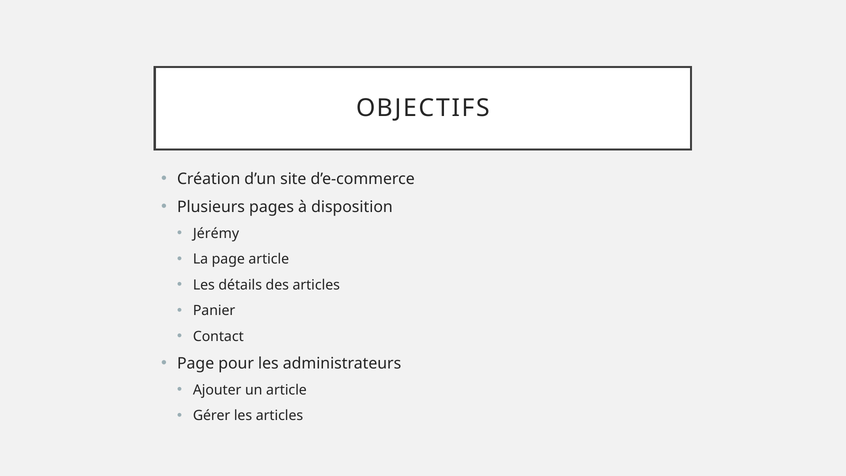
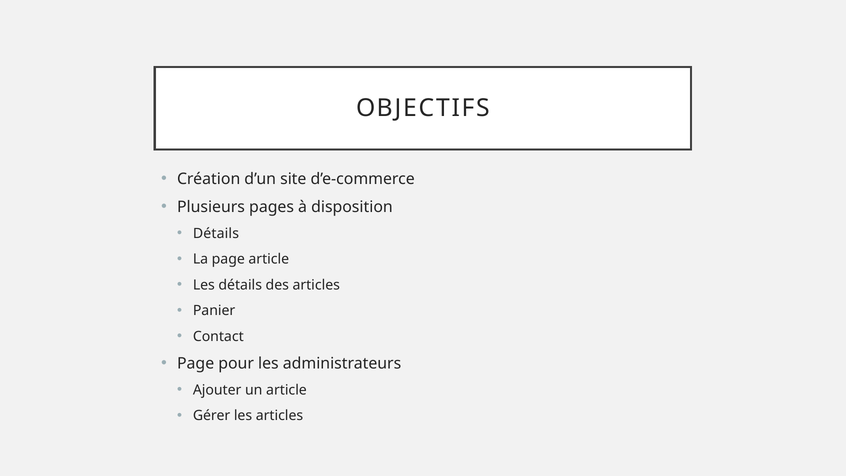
Jérémy: Jérémy -> Détails (216, 233)
